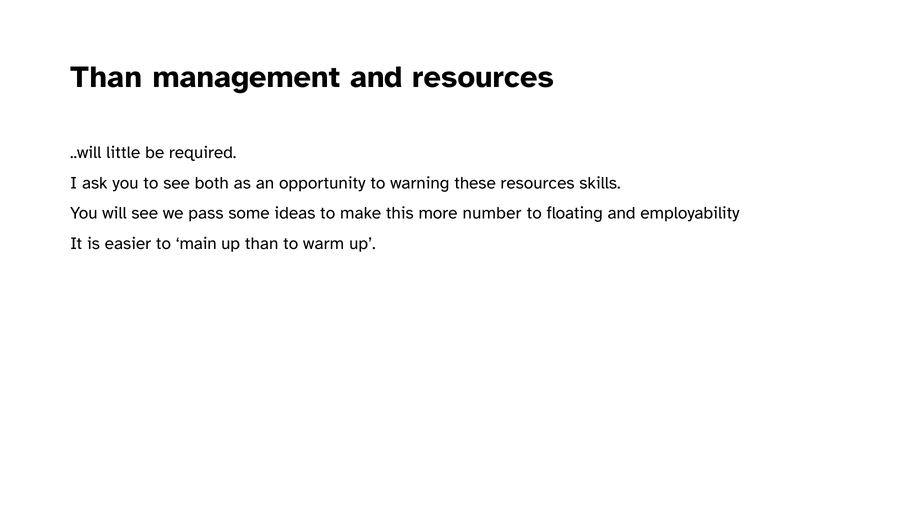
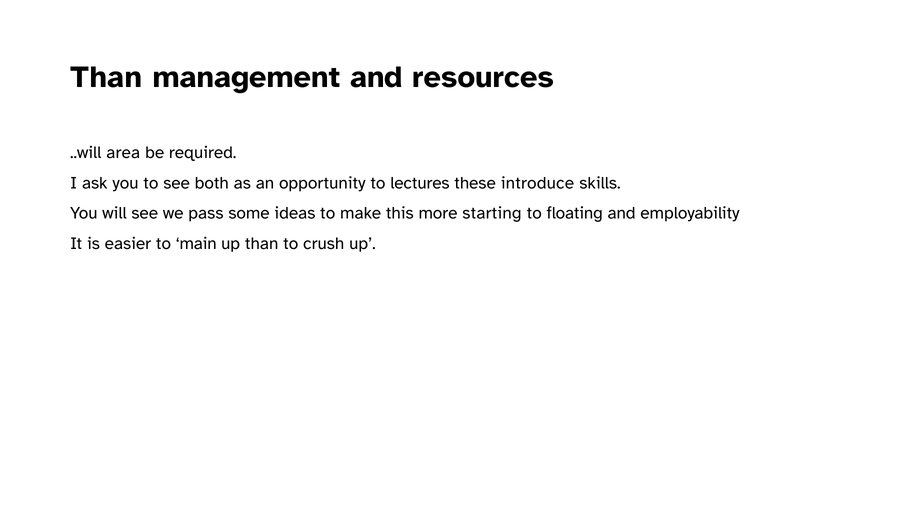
little: little -> area (123, 153)
warning: warning -> lectures (420, 183)
these resources: resources -> introduce (537, 183)
number: number -> starting (492, 213)
warm: warm -> crush (324, 243)
